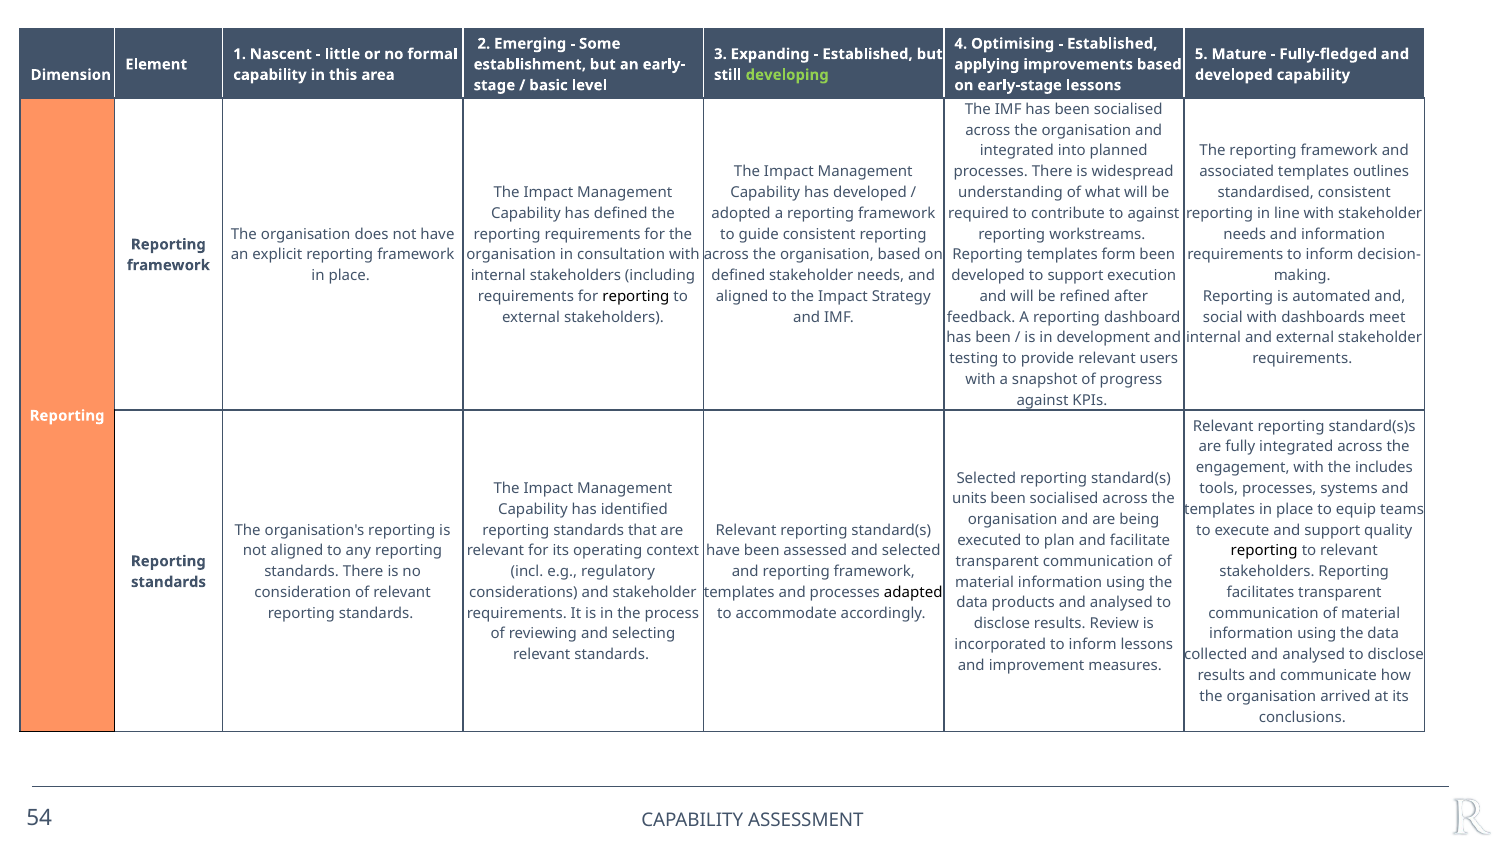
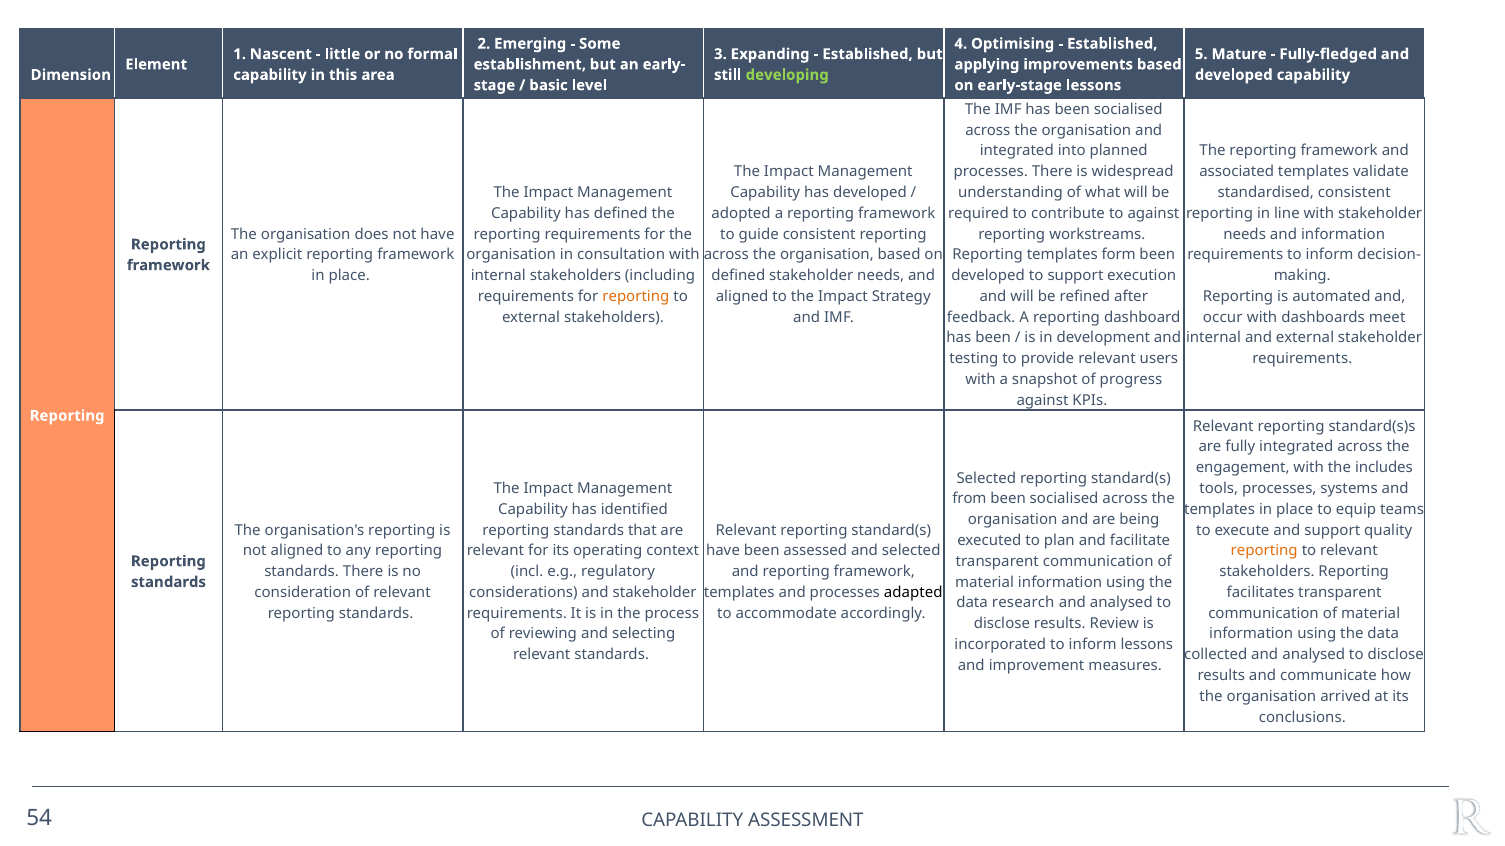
outlines: outlines -> validate (1381, 172)
reporting colour: black -> orange (636, 297)
social: social -> occur (1223, 317)
units: units -> from (969, 499)
reporting colour: black -> orange (1264, 551)
products: products -> research (1023, 603)
